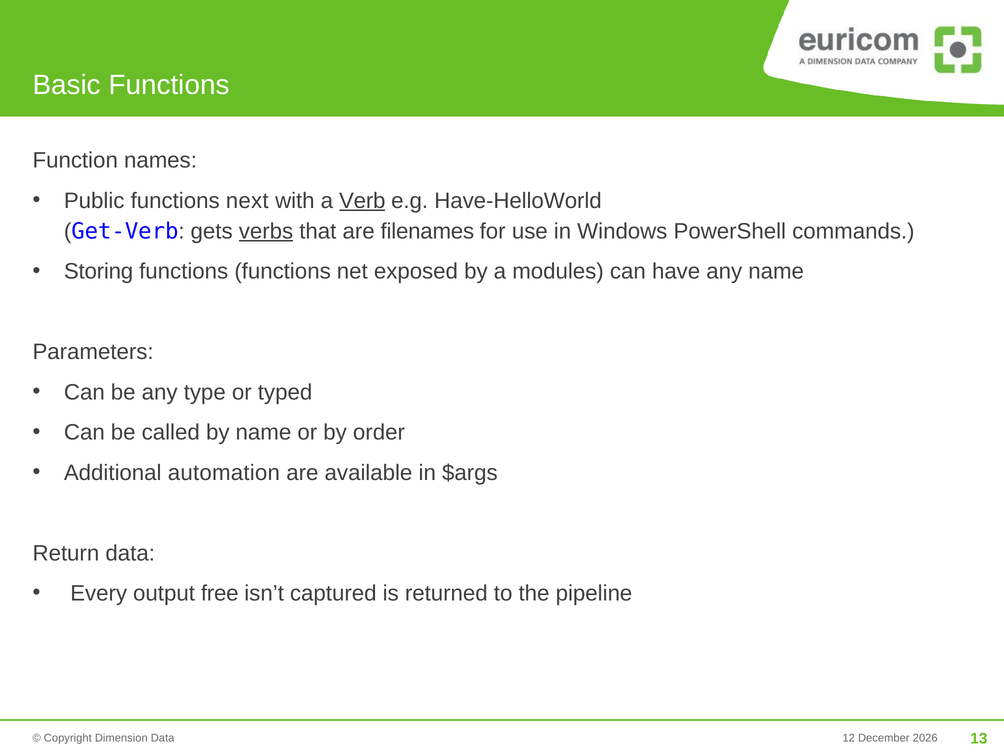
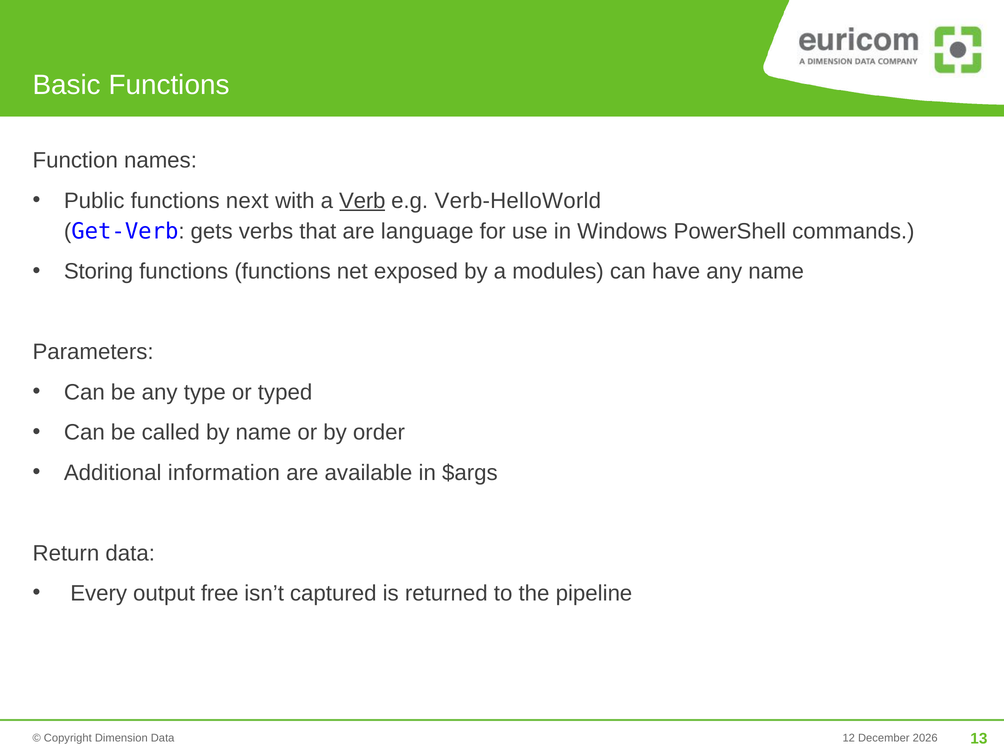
Have-HelloWorld: Have-HelloWorld -> Verb-HelloWorld (518, 201)
verbs underline: present -> none (266, 231)
filenames: filenames -> language (427, 231)
automation: automation -> information (224, 473)
